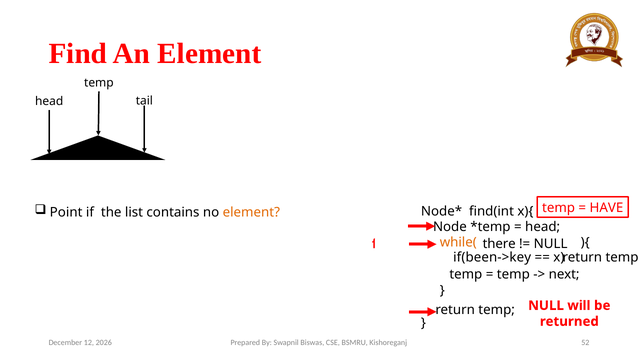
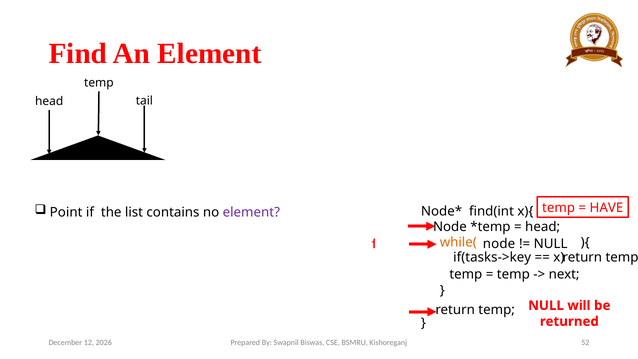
element colour: orange -> purple (251, 212)
there: there -> node (499, 244)
if(been->key: if(been->key -> if(tasks->key (492, 257)
